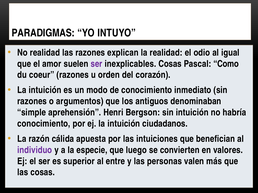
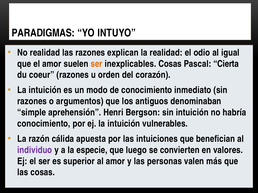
ser colour: purple -> orange (97, 64)
Como: Como -> Cierta (226, 64)
ciudadanos: ciudadanos -> vulnerables (165, 124)
al entre: entre -> amor (115, 162)
